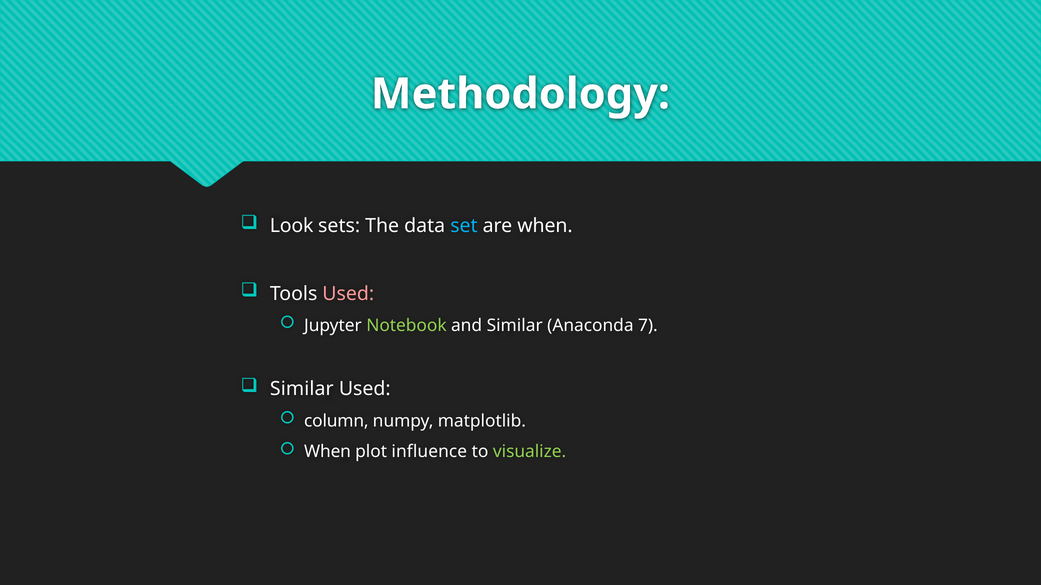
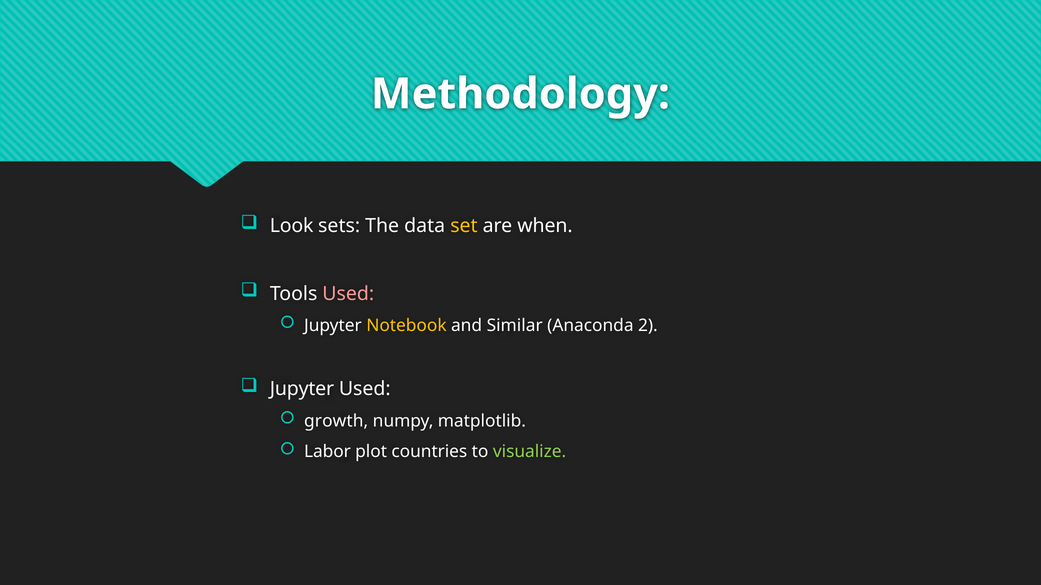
set colour: light blue -> yellow (464, 226)
Notebook colour: light green -> yellow (406, 326)
7: 7 -> 2 (648, 326)
Similar: Similar -> Jupyter (302, 389)
column: column -> growth (336, 421)
When: When -> Labor (327, 452)
influence: influence -> countries (429, 452)
